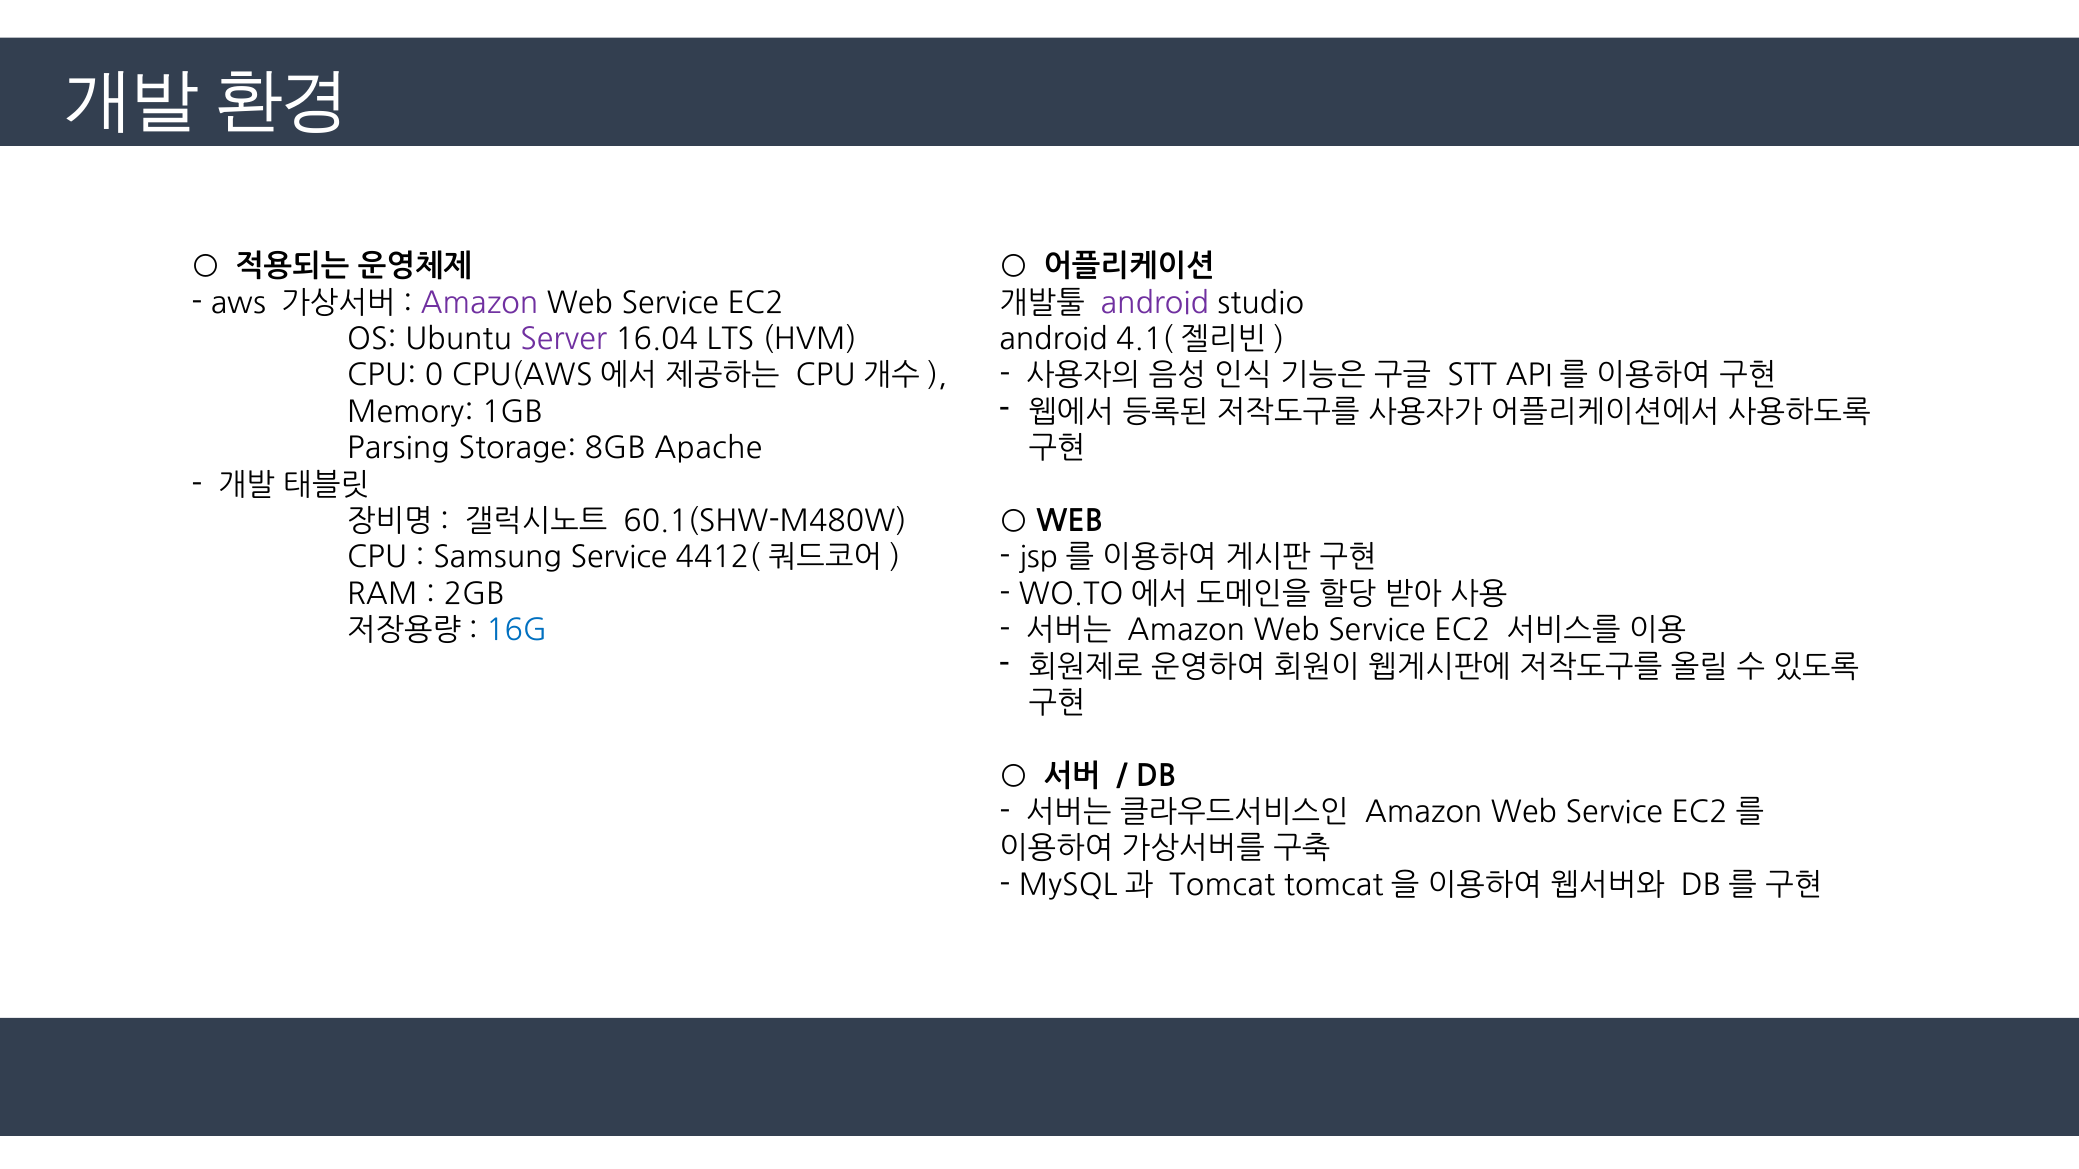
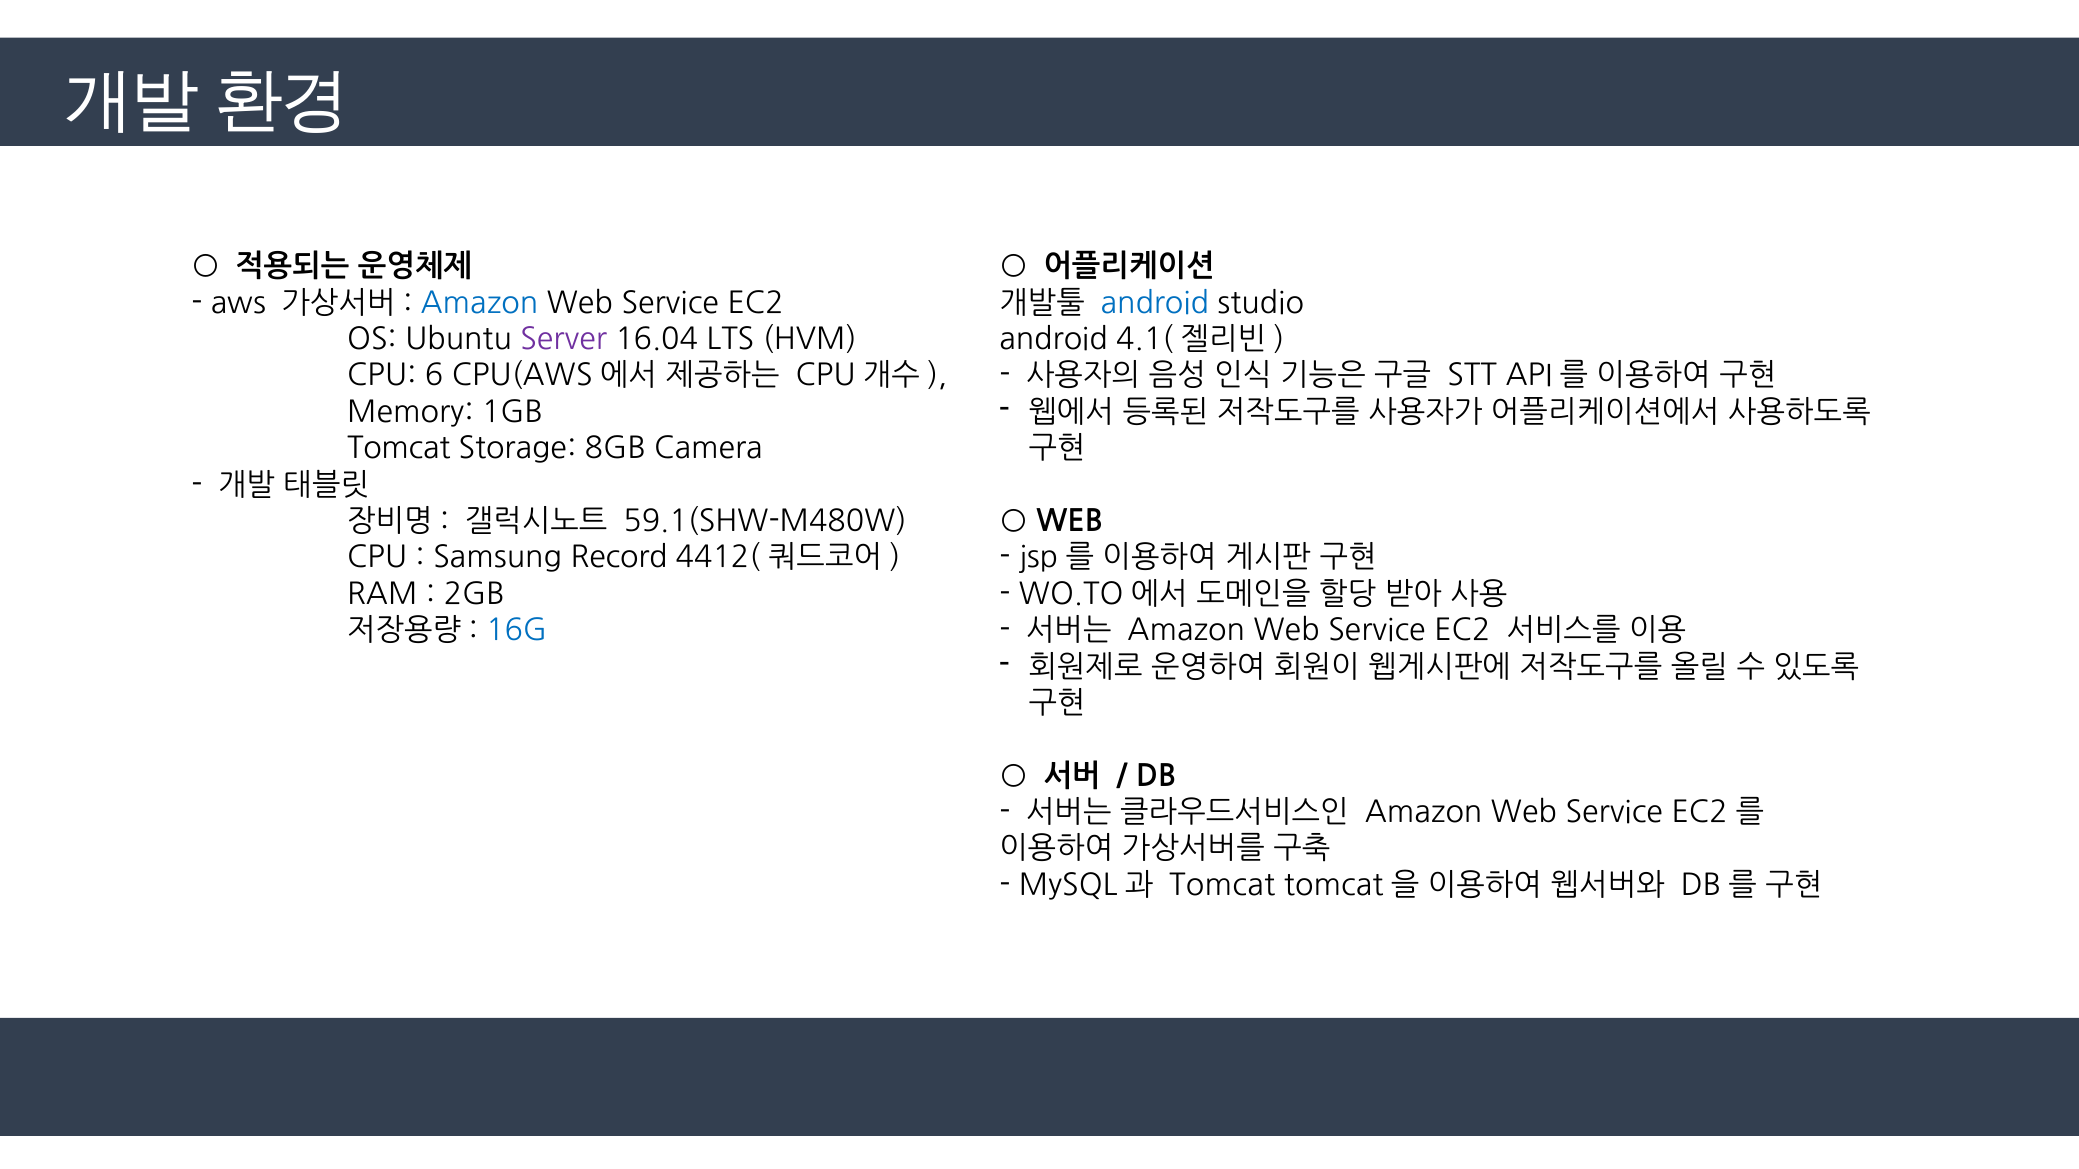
Amazon colour: purple -> blue (479, 303)
android colour: purple -> blue (1155, 303)
0: 0 -> 6 (434, 376)
Parsing: Parsing -> Tomcat (399, 449)
Apache: Apache -> Camera (708, 449)
60.1(SHW-M480W: 60.1(SHW-M480W -> 59.1(SHW-M480W (765, 522)
Samsung Service: Service -> Record (619, 558)
